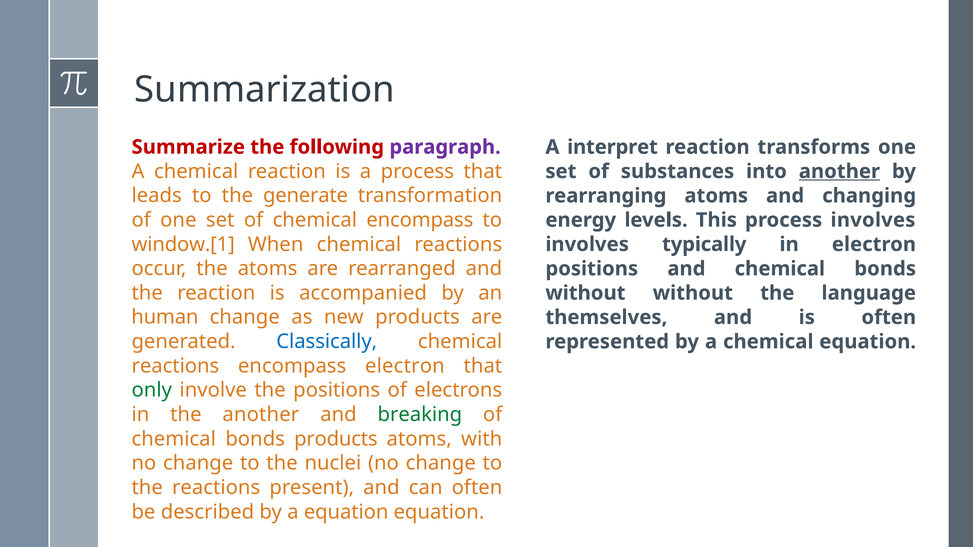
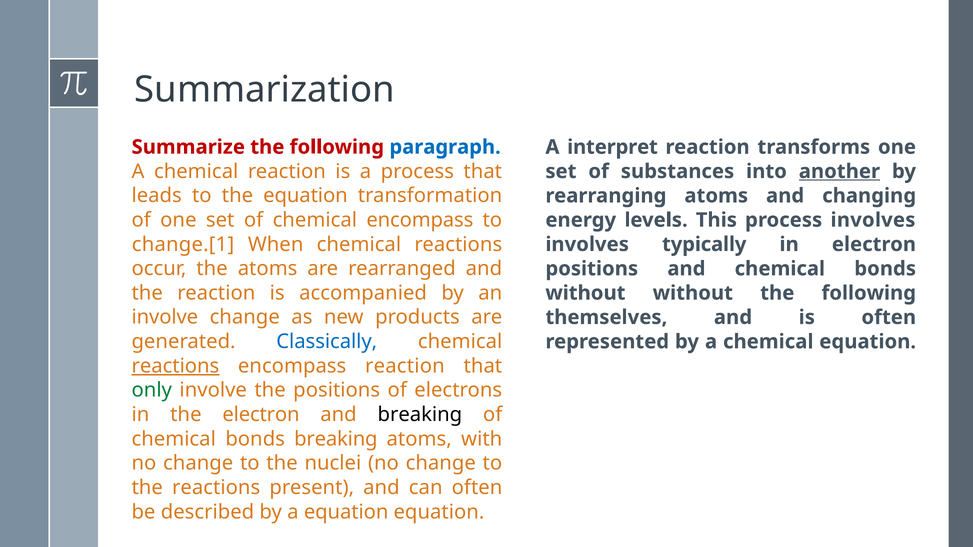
paragraph colour: purple -> blue (445, 147)
the generate: generate -> equation (305, 196)
window.[1: window.[1 -> change.[1 (183, 245)
language: language -> following (869, 293)
human: human -> involve (165, 318)
reactions underline: none -> present (175, 366)
encompass electron: electron -> reaction (405, 366)
the another: another -> electron (261, 415)
breaking colour: green -> black (420, 415)
bonds products: products -> breaking (336, 439)
